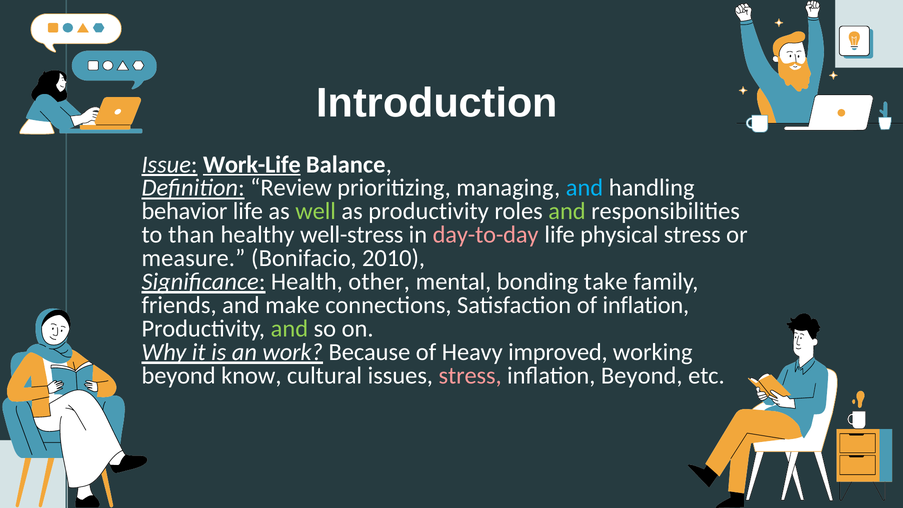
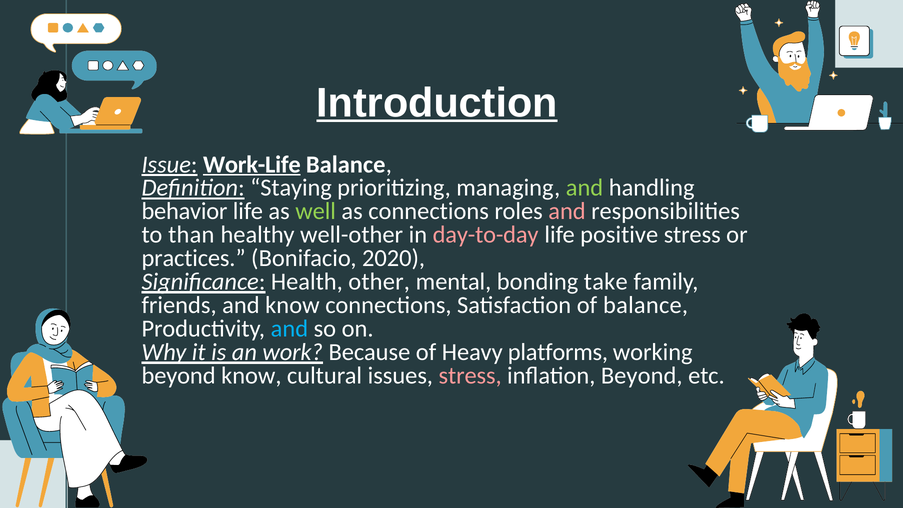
Introduction underline: none -> present (437, 103)
Review: Review -> Staying (291, 188)
and colour: light blue -> light green (585, 188)
as productivity: productivity -> connections (429, 211)
and colour: light green -> pink (567, 211)
well-stress: well-stress -> well-other (352, 235)
physical: physical -> positive (619, 235)
measure: measure -> practices (194, 258)
2010: 2010 -> 2020 (394, 258)
and make: make -> know (292, 305)
of inflation: inflation -> balance (646, 305)
and colour: light green -> light blue (289, 329)
improved: improved -> platforms (558, 352)
